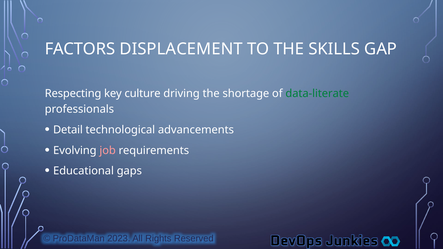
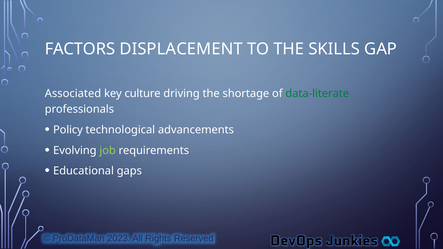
Respecting: Respecting -> Associated (73, 93)
Detail: Detail -> Policy (68, 130)
job colour: pink -> light green (108, 151)
